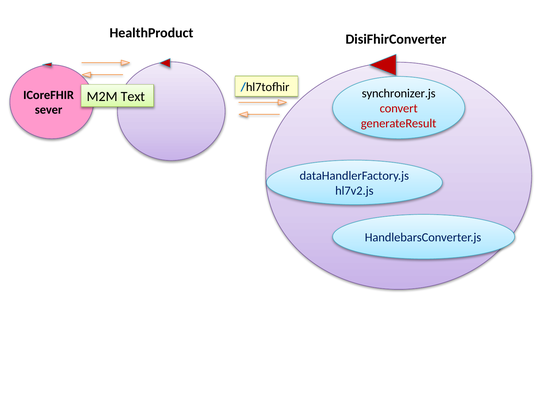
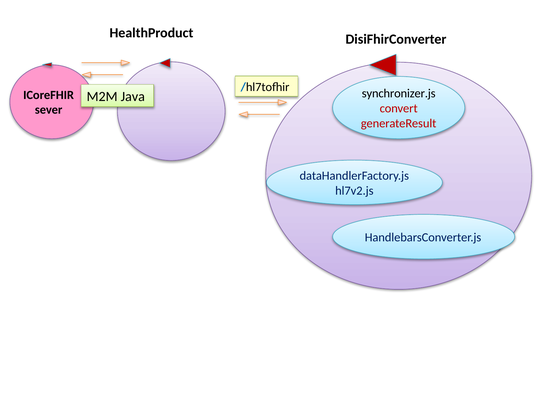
Text: Text -> Java (133, 96)
